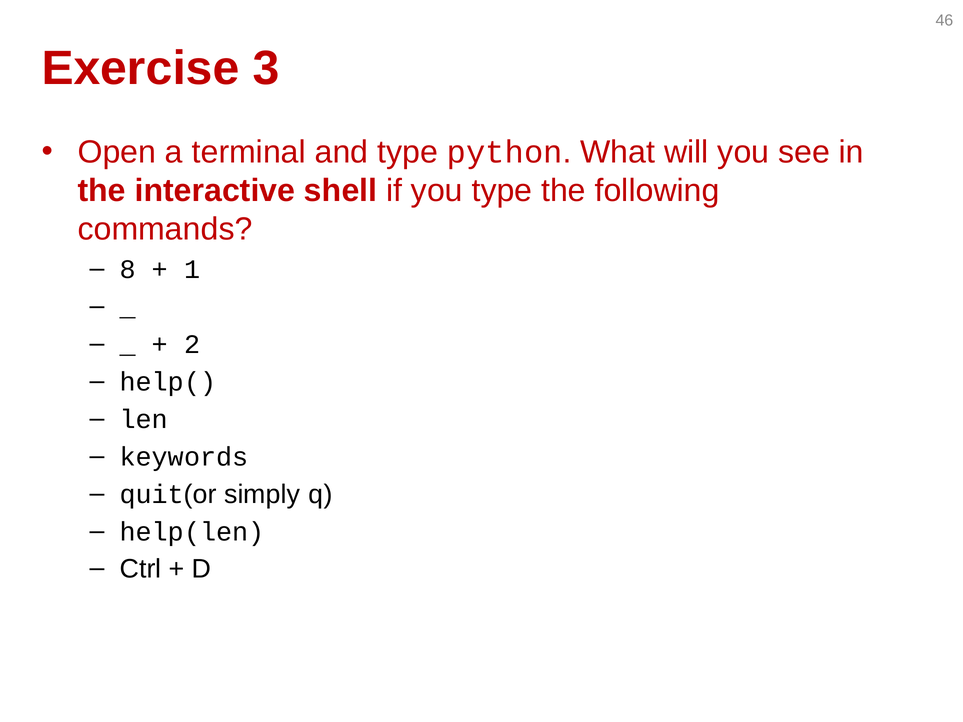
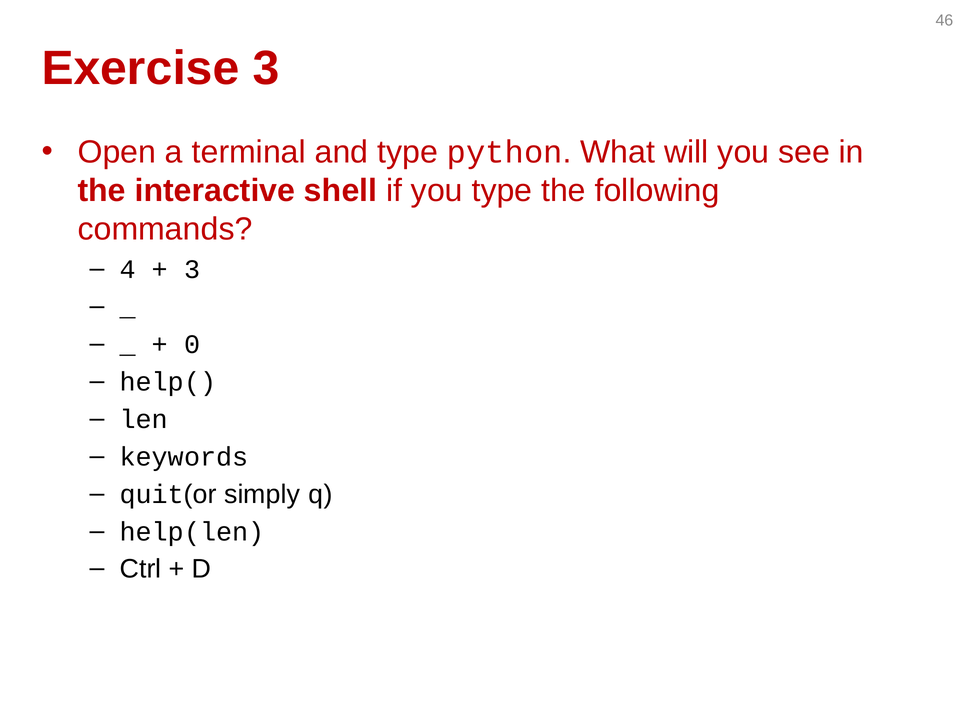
8: 8 -> 4 (128, 270)
1: 1 -> 3 (192, 270)
2: 2 -> 0 (192, 345)
